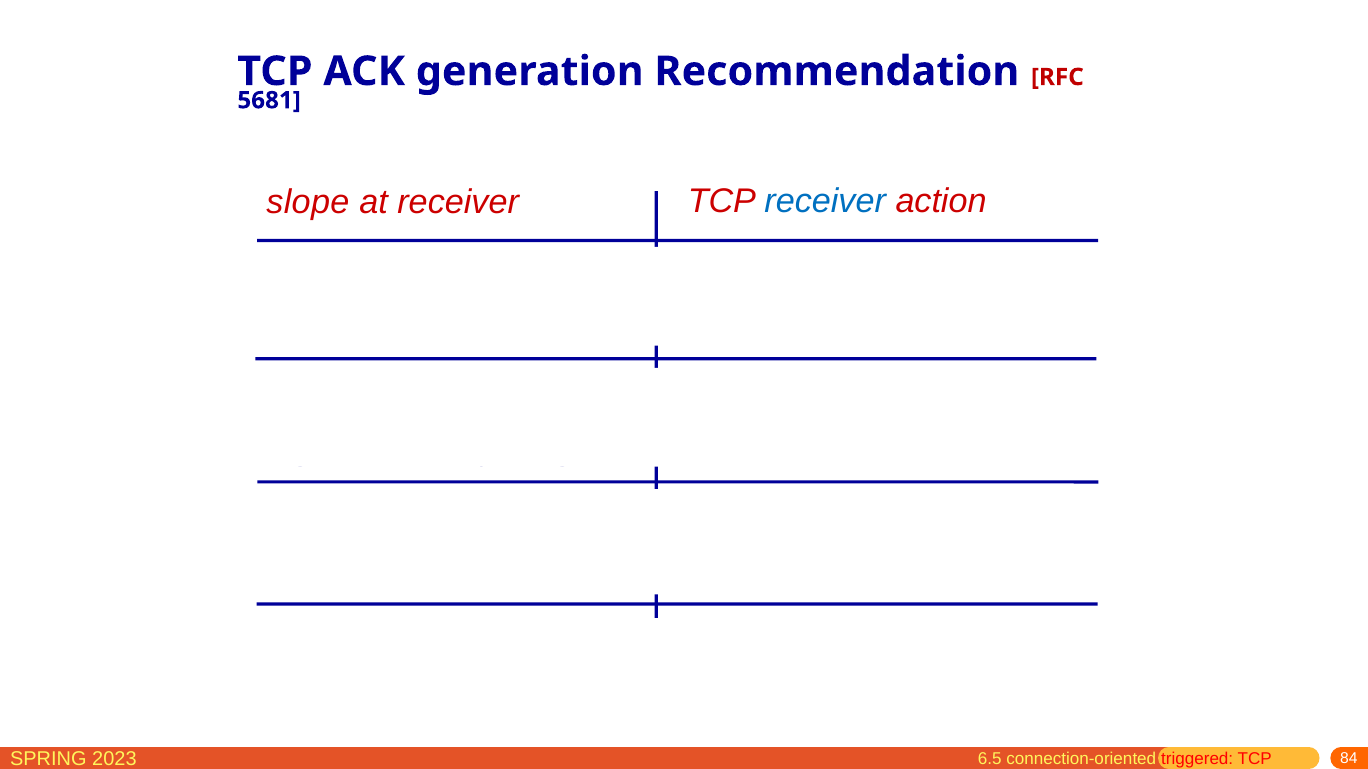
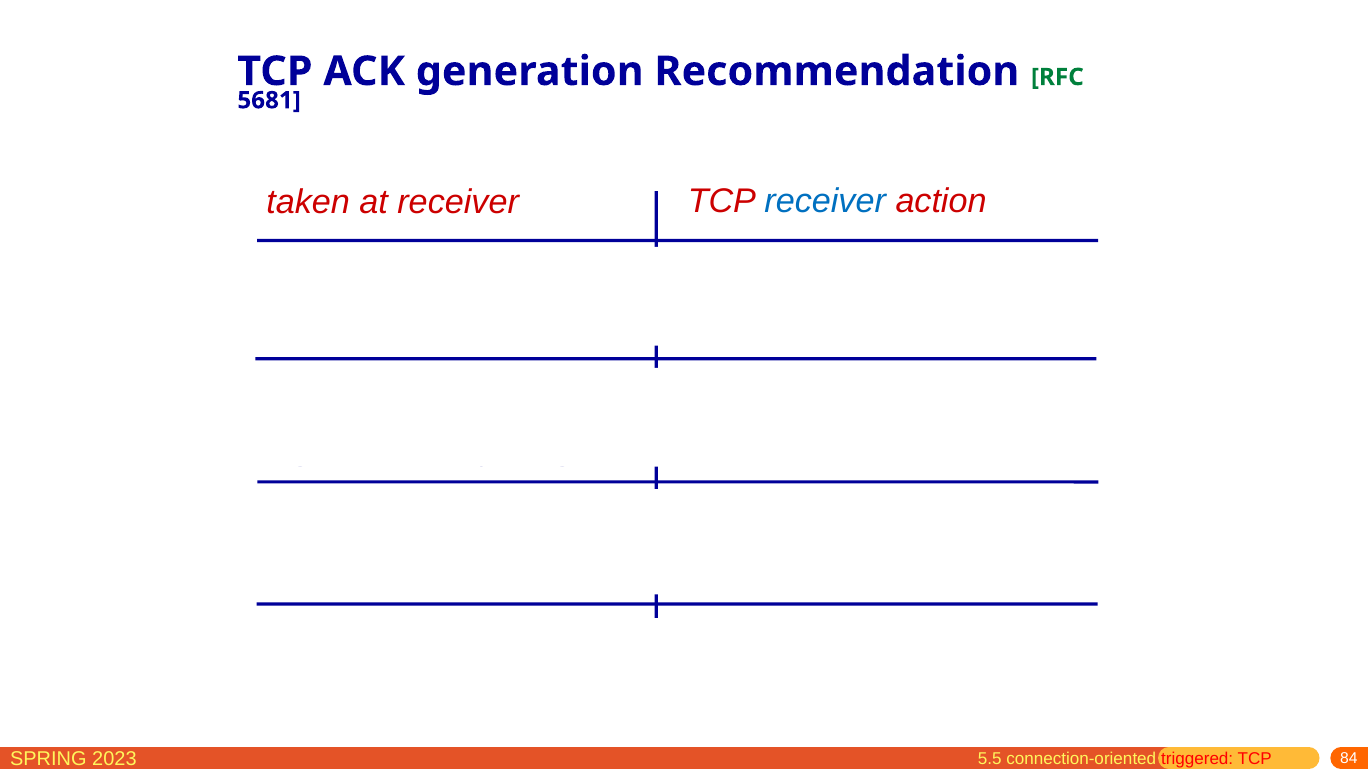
RFC colour: red -> green (1057, 77)
slope: slope -> taken (308, 202)
6.5: 6.5 -> 5.5 (990, 760)
